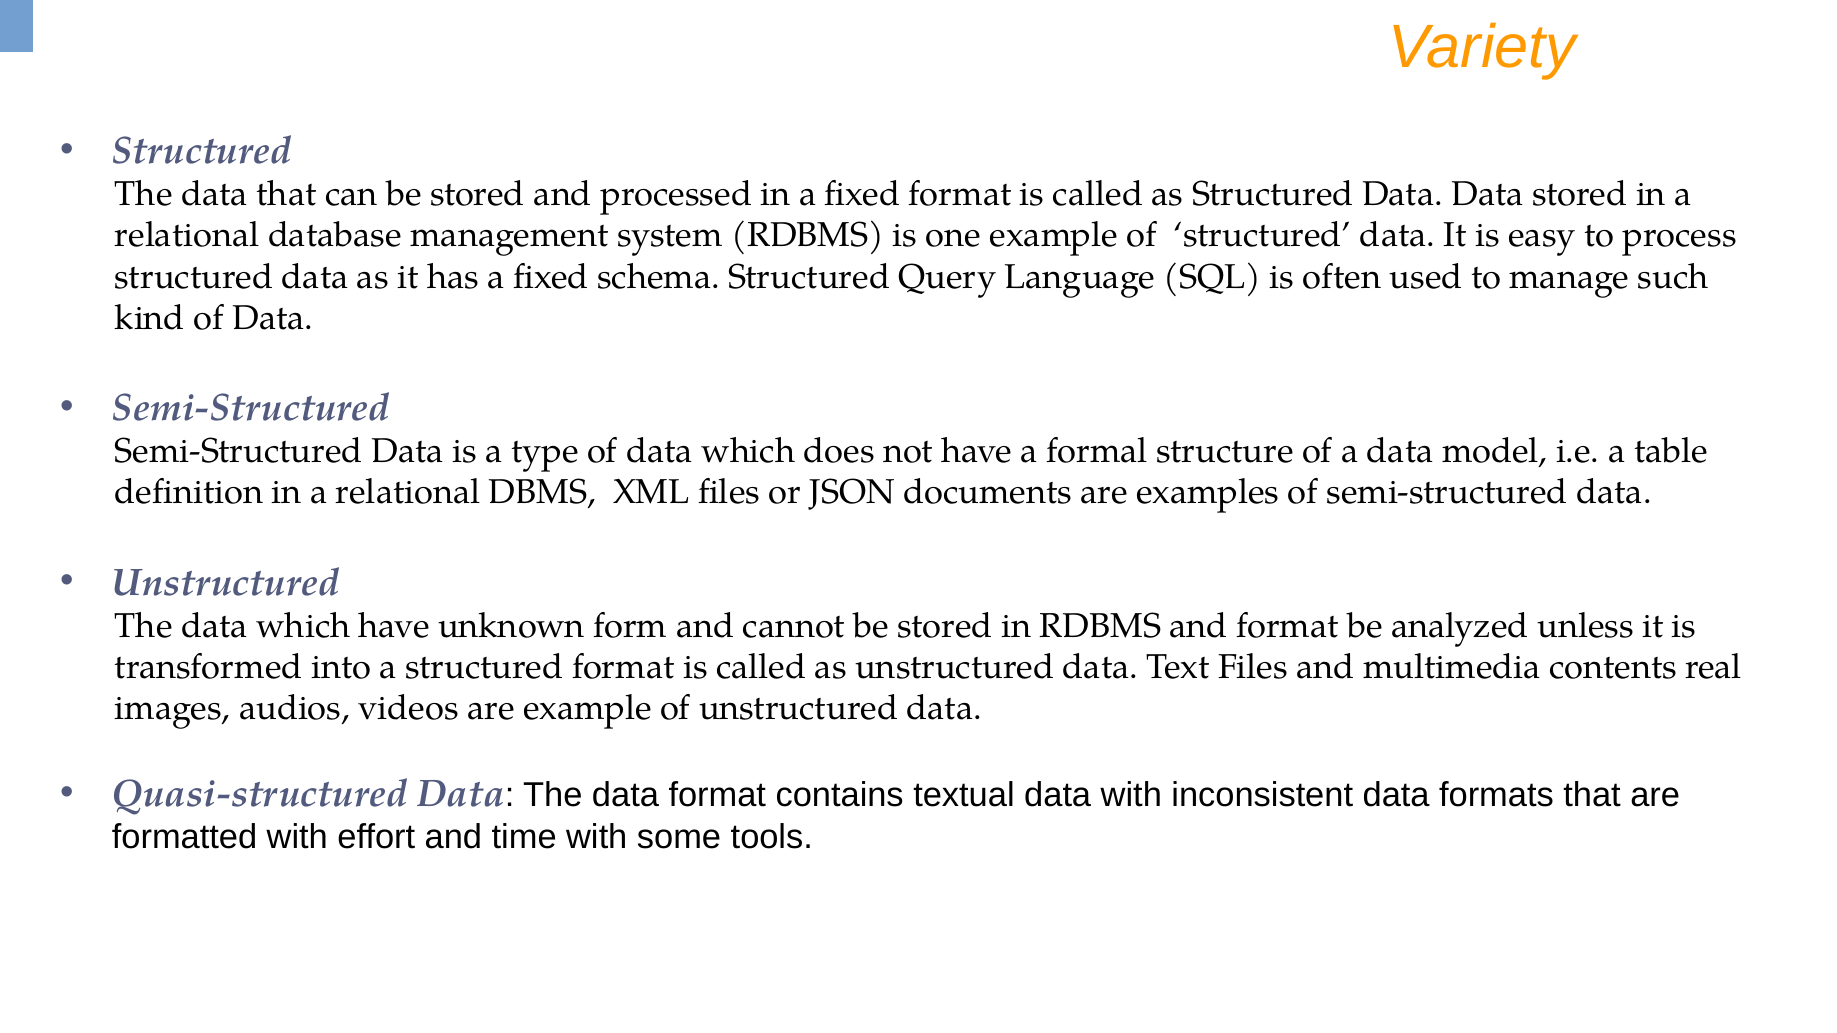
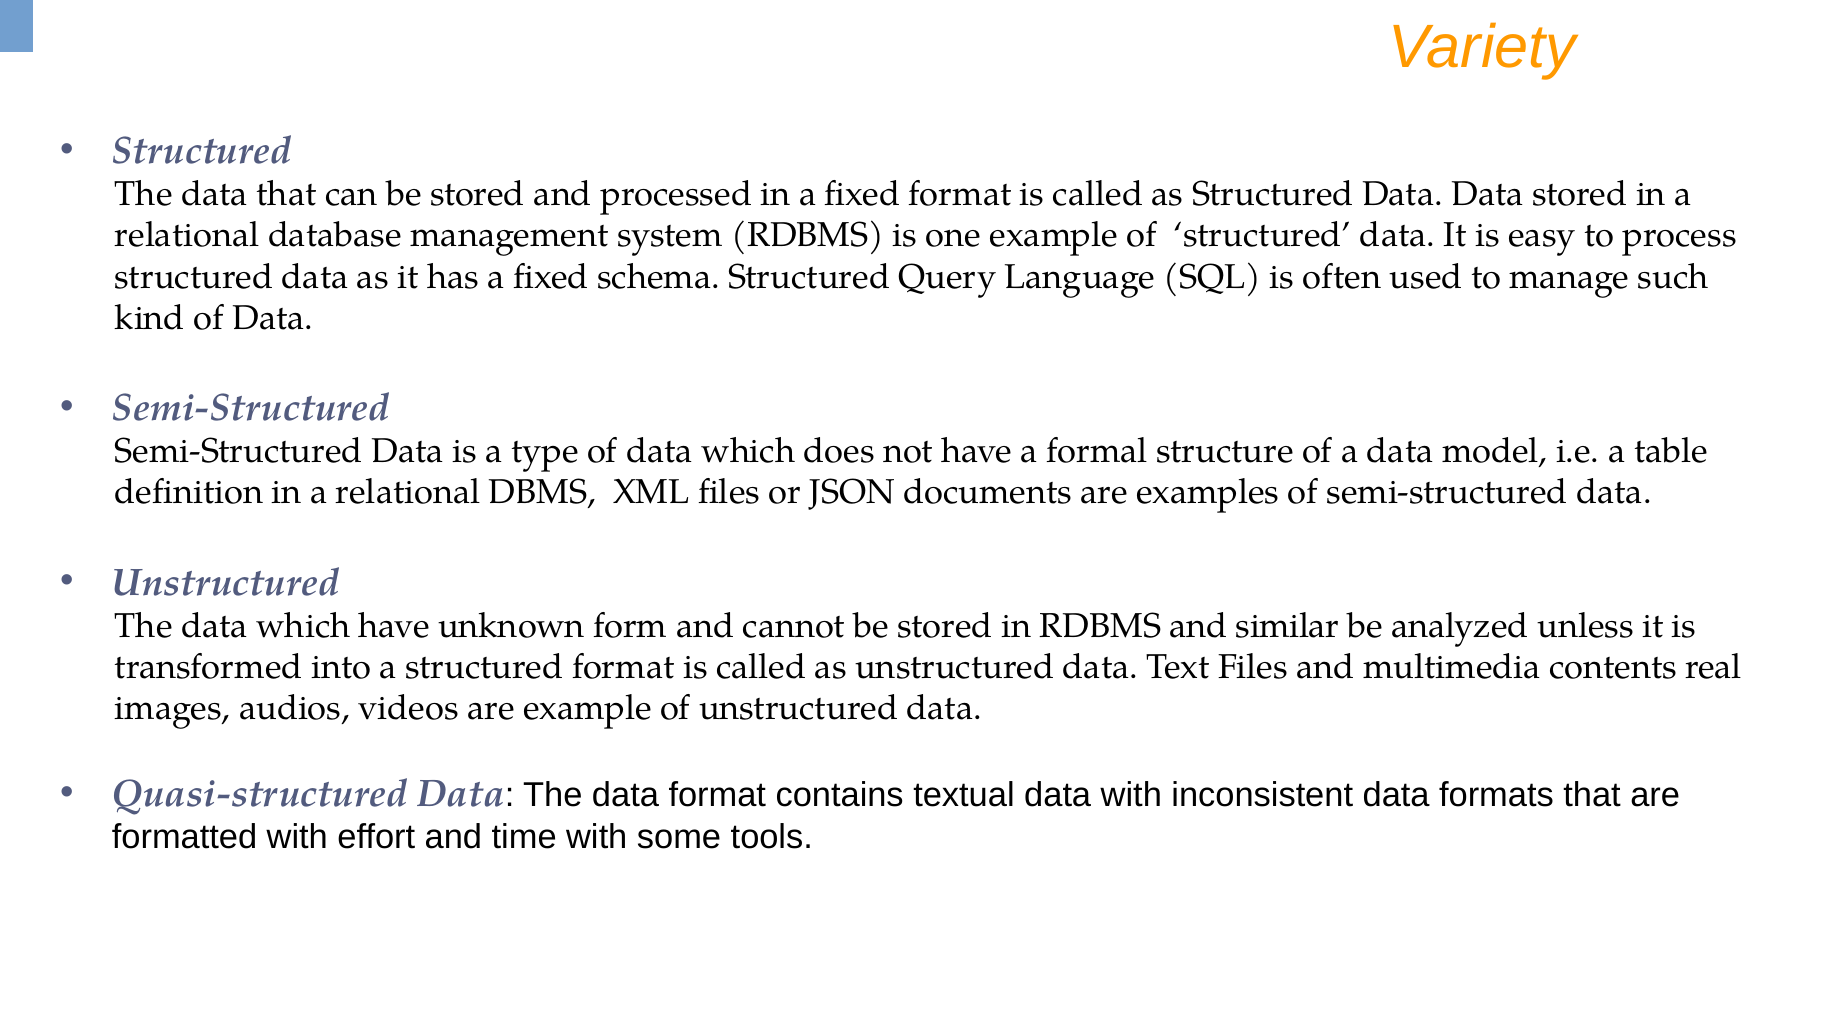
and format: format -> similar (1288, 626)
